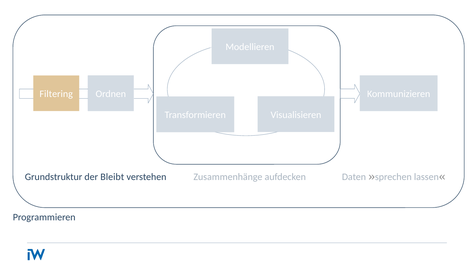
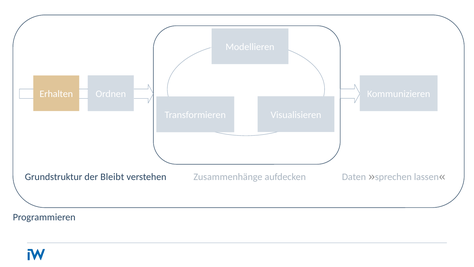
Filtering: Filtering -> Erhalten (56, 94)
